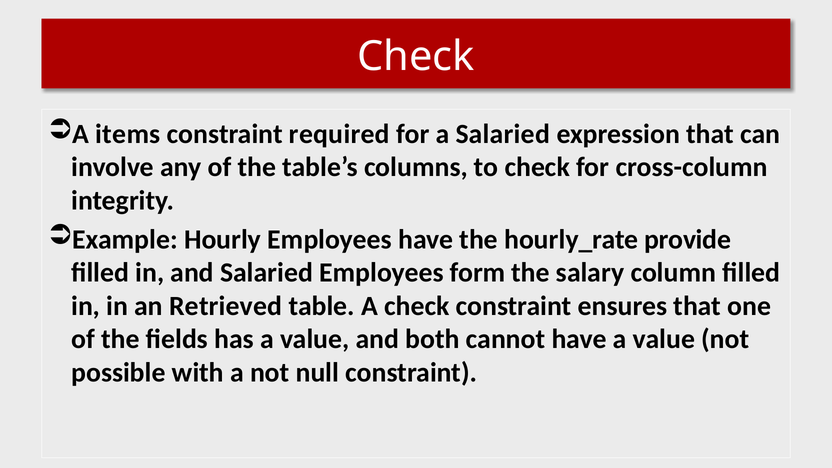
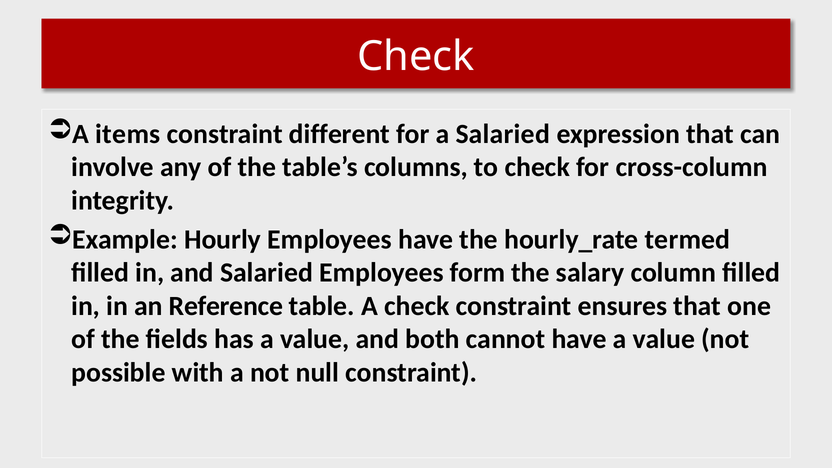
required: required -> different (340, 134)
provide: provide -> termed (687, 239)
Retrieved: Retrieved -> Reference (226, 306)
